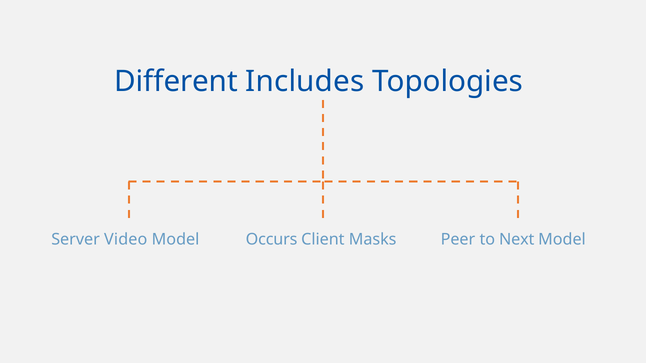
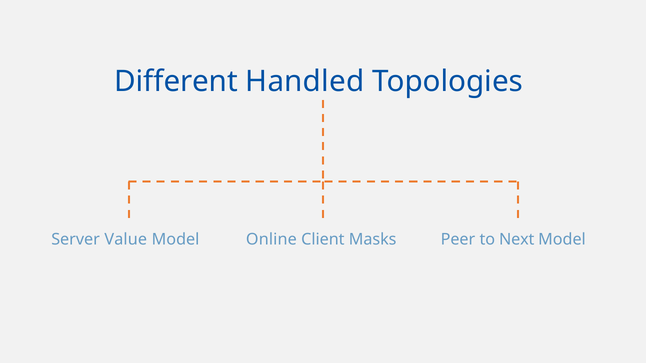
Includes: Includes -> Handled (305, 82)
Video: Video -> Value (126, 239)
Occurs: Occurs -> Online (271, 239)
